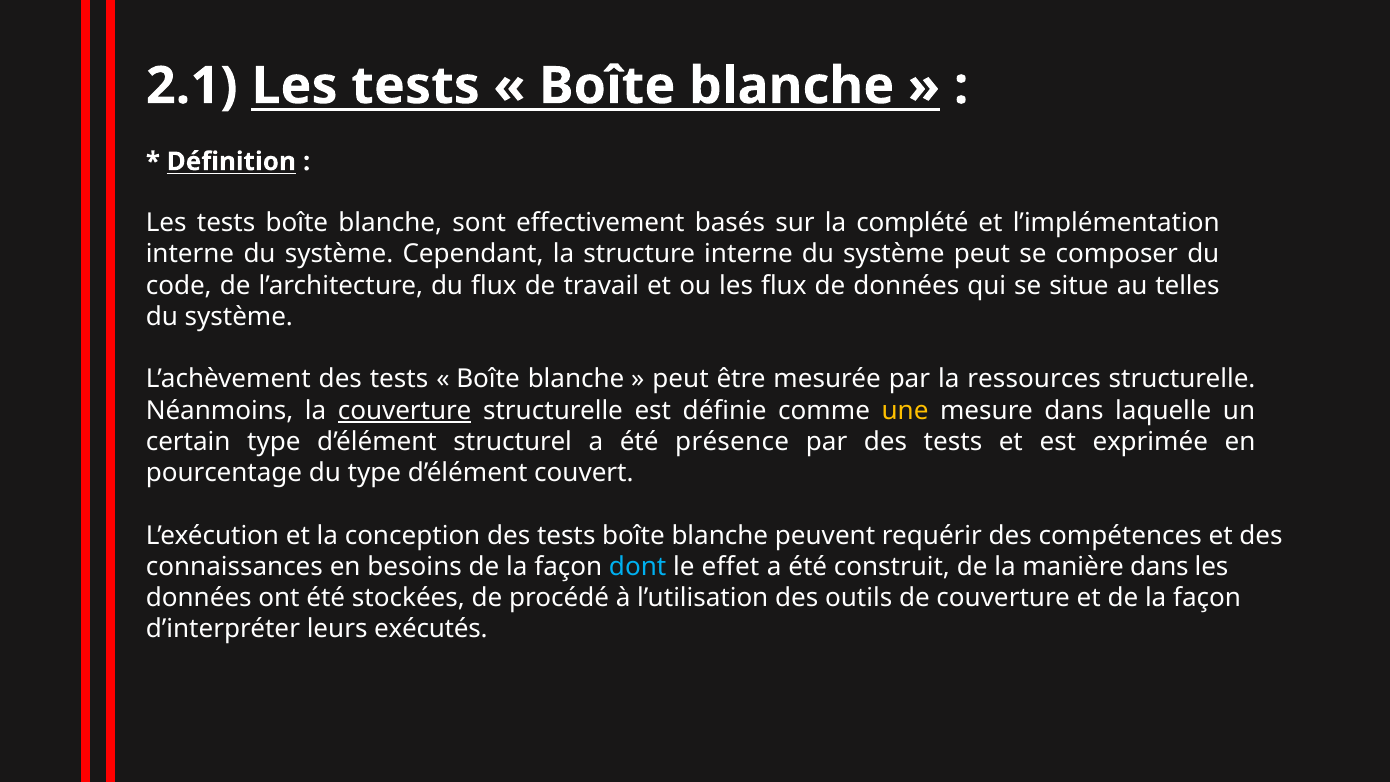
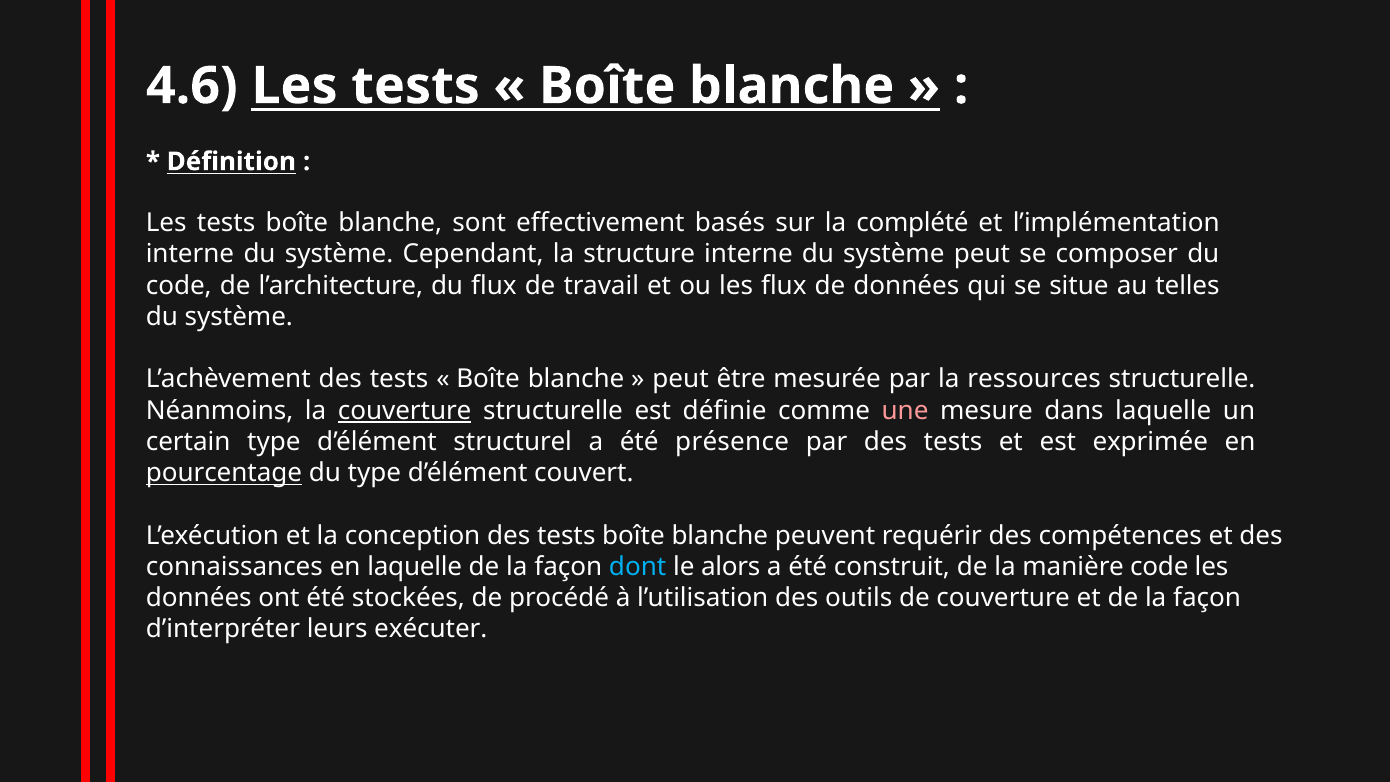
2.1: 2.1 -> 4.6 (192, 86)
une colour: yellow -> pink (905, 410)
pourcentage underline: none -> present (224, 473)
en besoins: besoins -> laquelle (415, 567)
effet: effet -> alors (731, 567)
manière dans: dans -> code (1159, 567)
exécutés: exécutés -> exécuter (431, 629)
